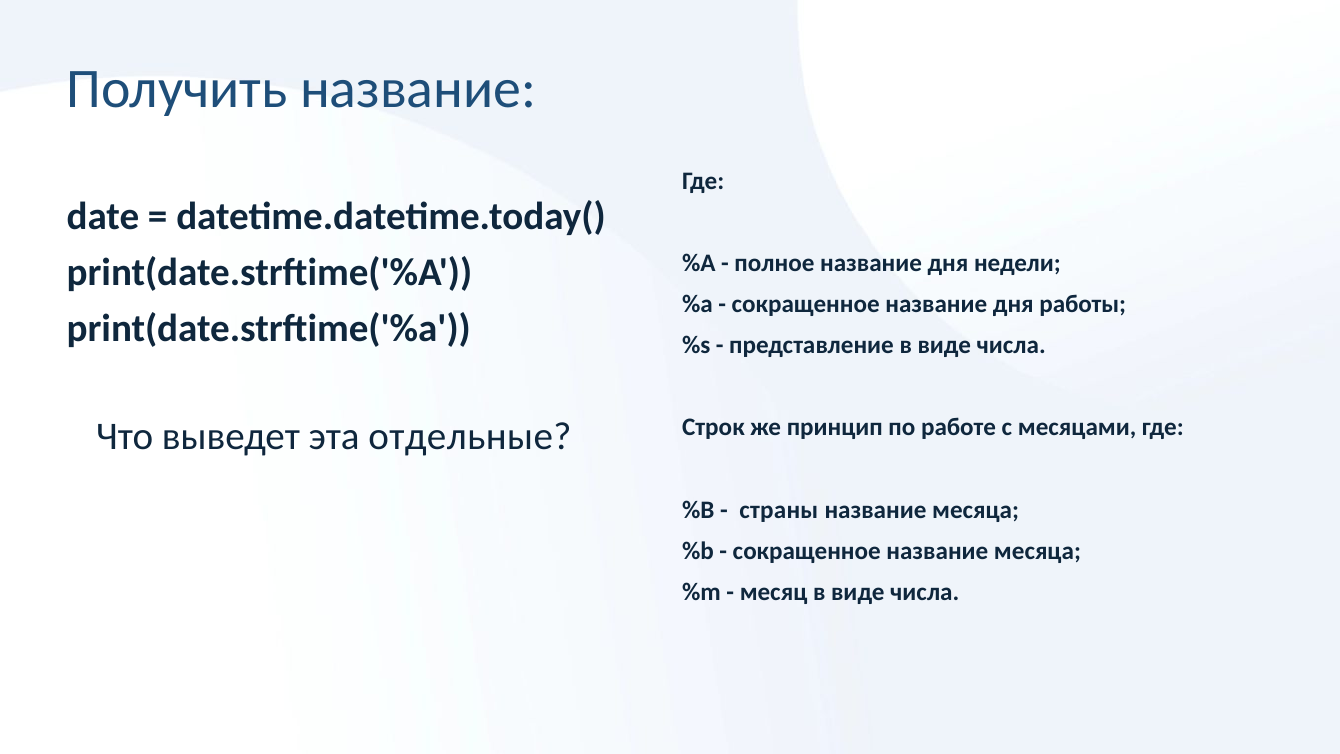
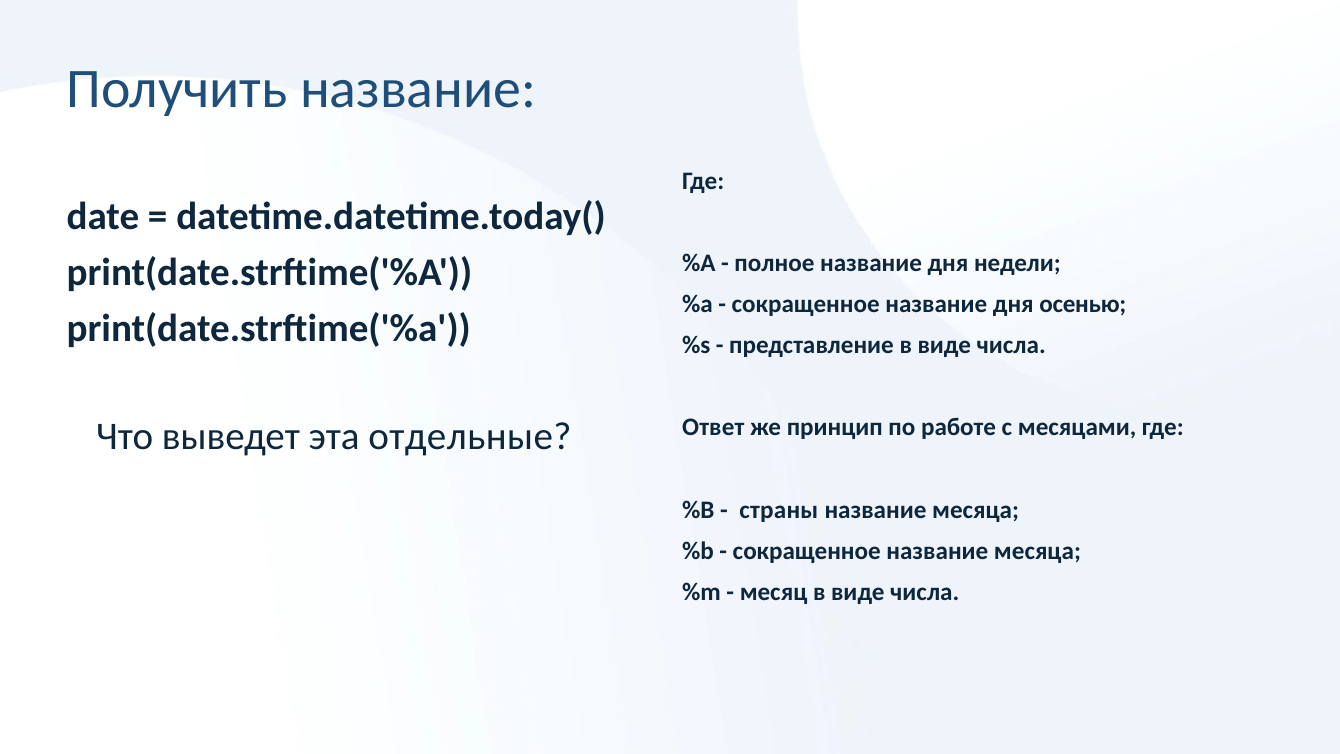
работы: работы -> осенью (1083, 304)
Строк: Строк -> Ответ (713, 427)
